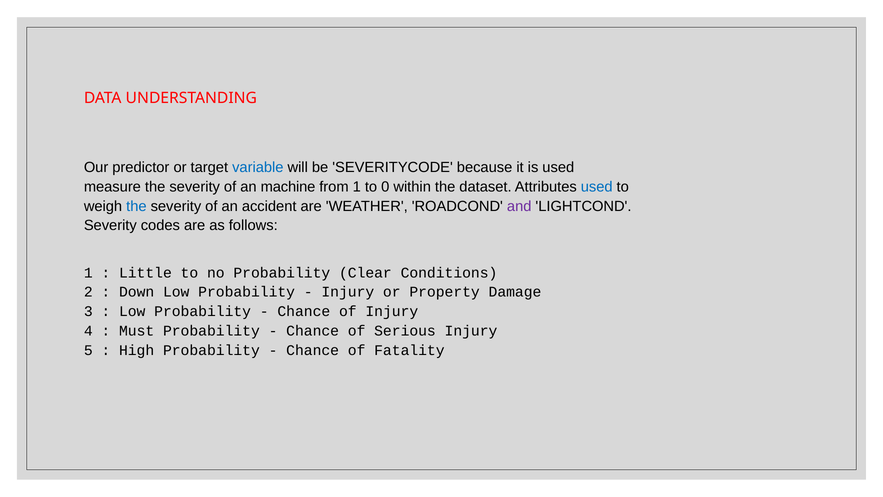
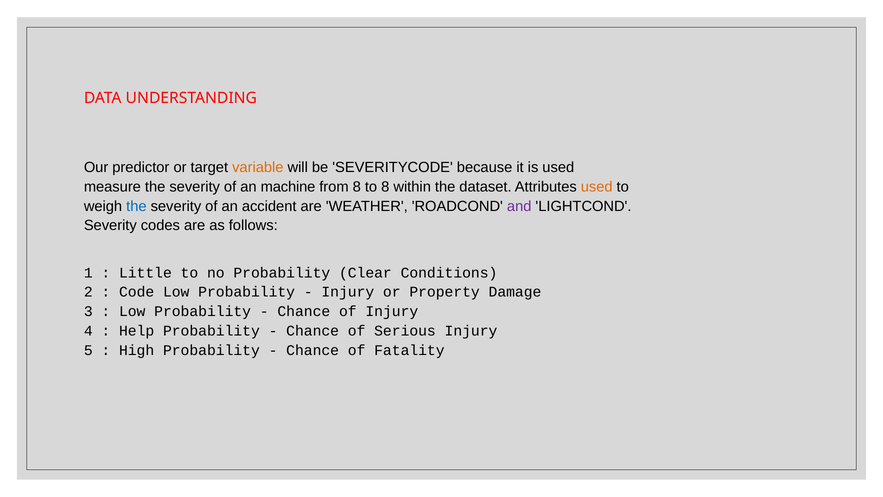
variable colour: blue -> orange (258, 167)
from 1: 1 -> 8 (357, 187)
to 0: 0 -> 8 (385, 187)
used colour: blue -> orange (597, 187)
Down: Down -> Code (137, 292)
Must: Must -> Help (137, 331)
